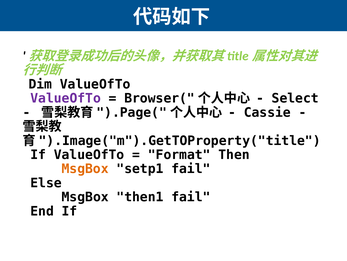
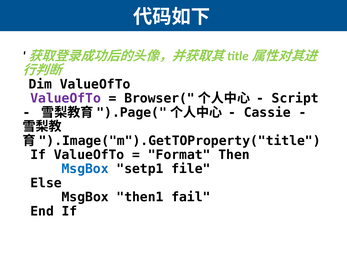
Select: Select -> Script (295, 98)
MsgBox colour: orange -> blue (85, 168)
setp1 fail: fail -> file (191, 168)
